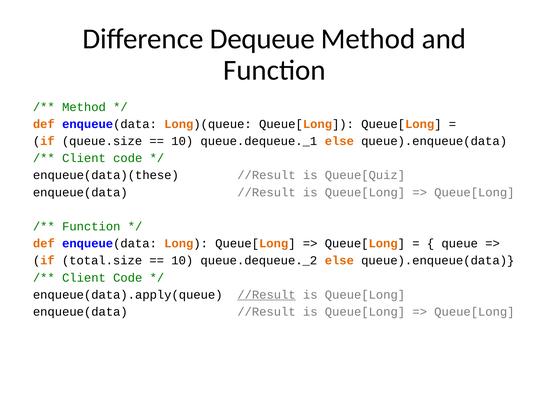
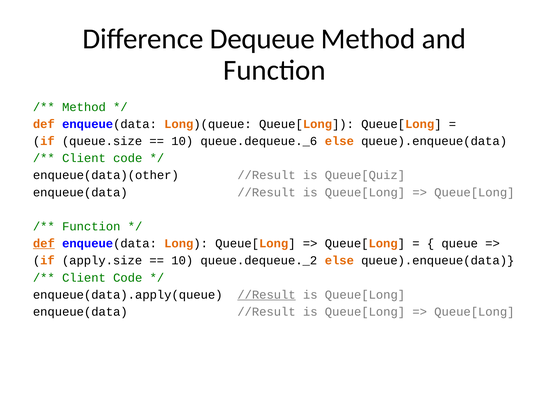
queue.dequeue._1: queue.dequeue._1 -> queue.dequeue._6 (259, 141)
enqueue(data)(these: enqueue(data)(these -> enqueue(data)(other (106, 175)
def underline: none -> present (44, 243)
total.size: total.size -> apply.size (102, 260)
